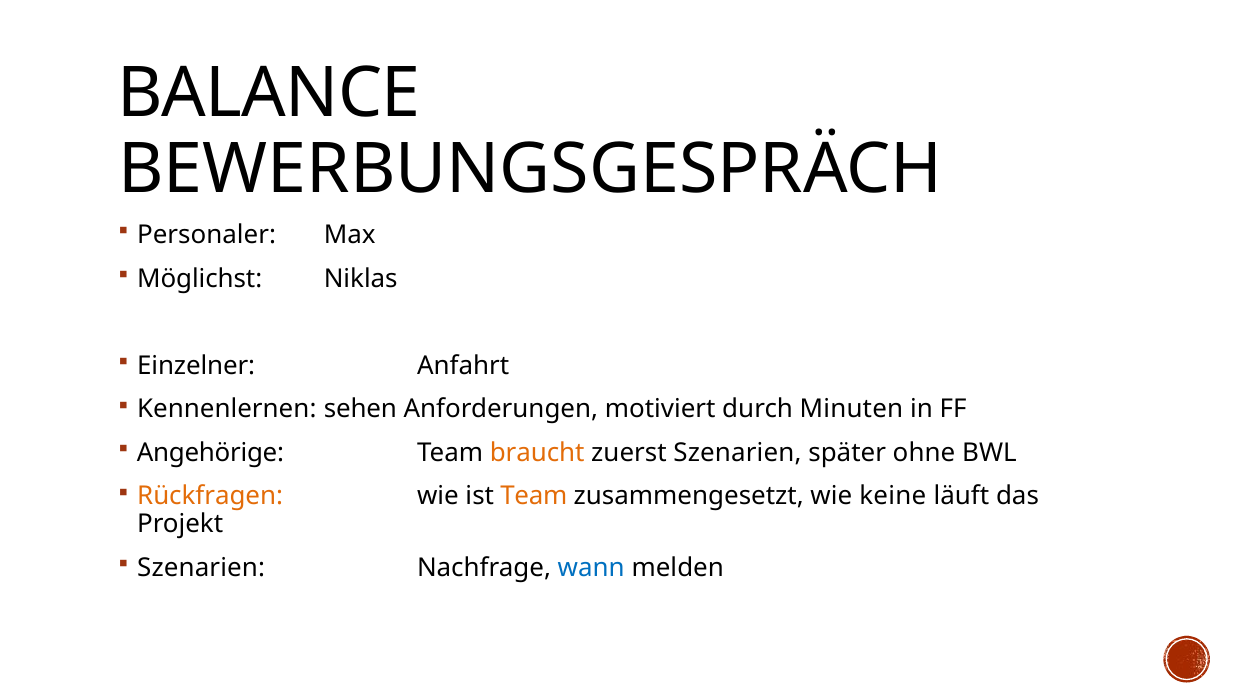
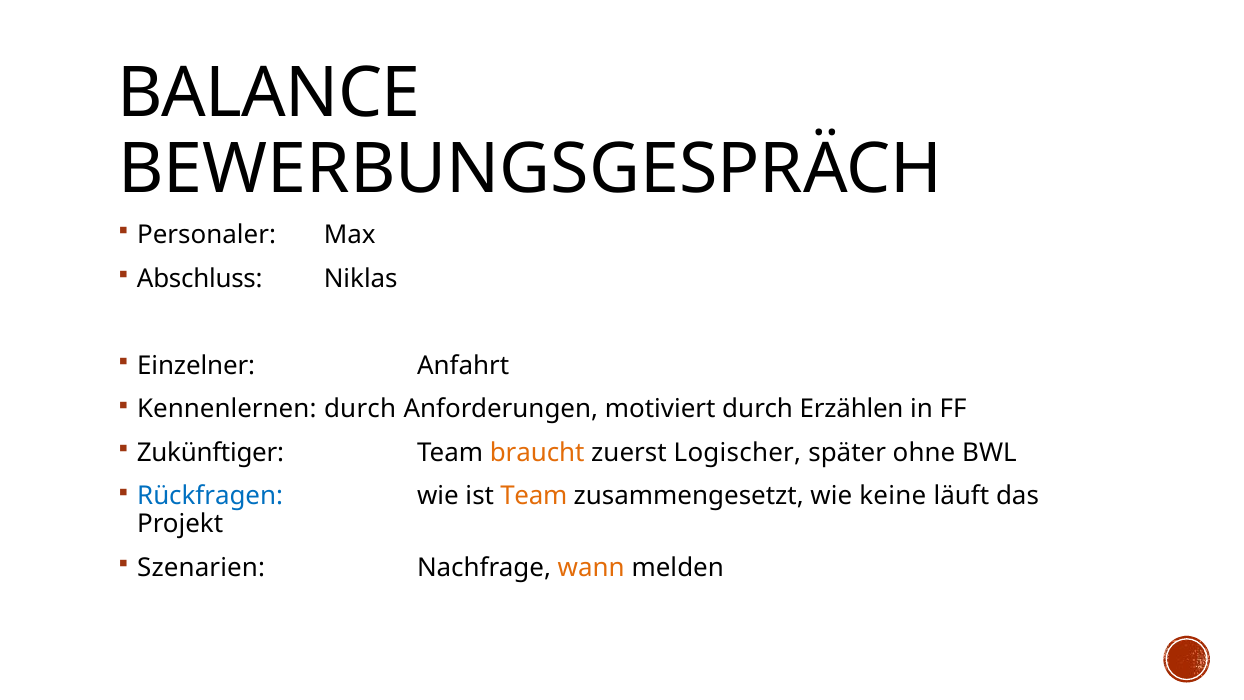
Möglichst: Möglichst -> Abschluss (200, 279)
Kennenlernen sehen: sehen -> durch (360, 409)
Minuten: Minuten -> Erzählen (852, 409)
Angehörige: Angehörige -> Zukünftiger (210, 453)
zuerst Szenarien: Szenarien -> Logischer (737, 453)
Rückfragen colour: orange -> blue (210, 496)
wann colour: blue -> orange (591, 568)
